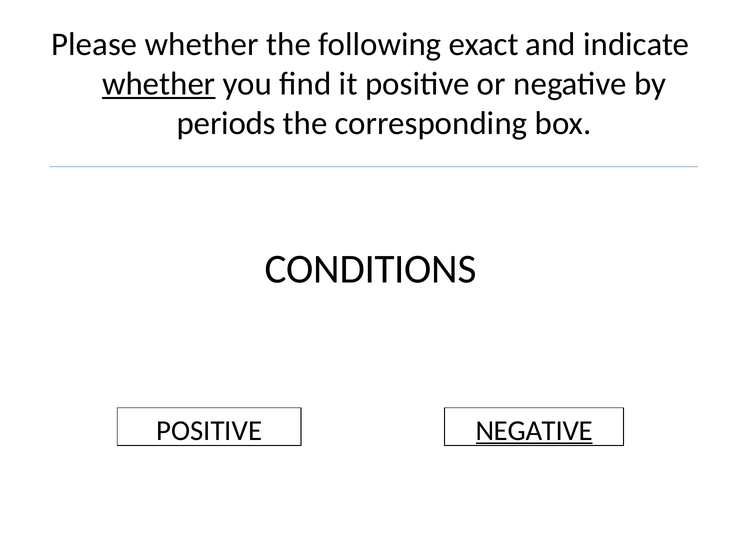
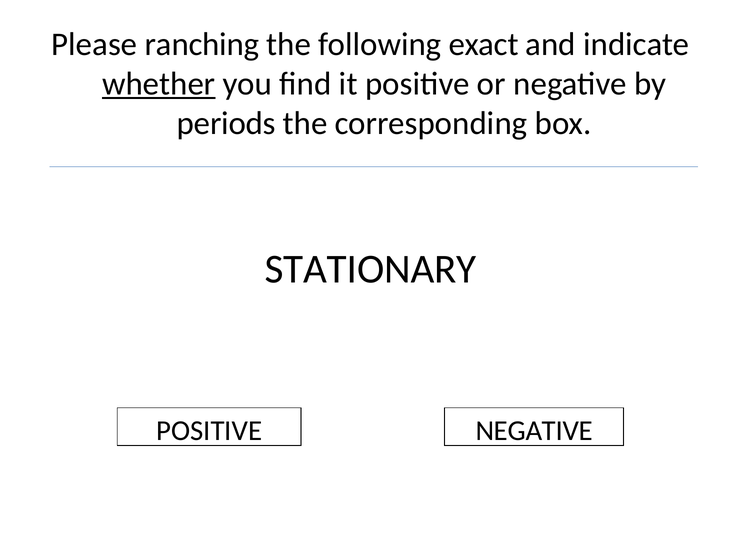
Please whether: whether -> ranching (202, 44)
CONDITIONS: CONDITIONS -> STATIONARY (371, 269)
NEGATIVE underline: present -> none (534, 431)
